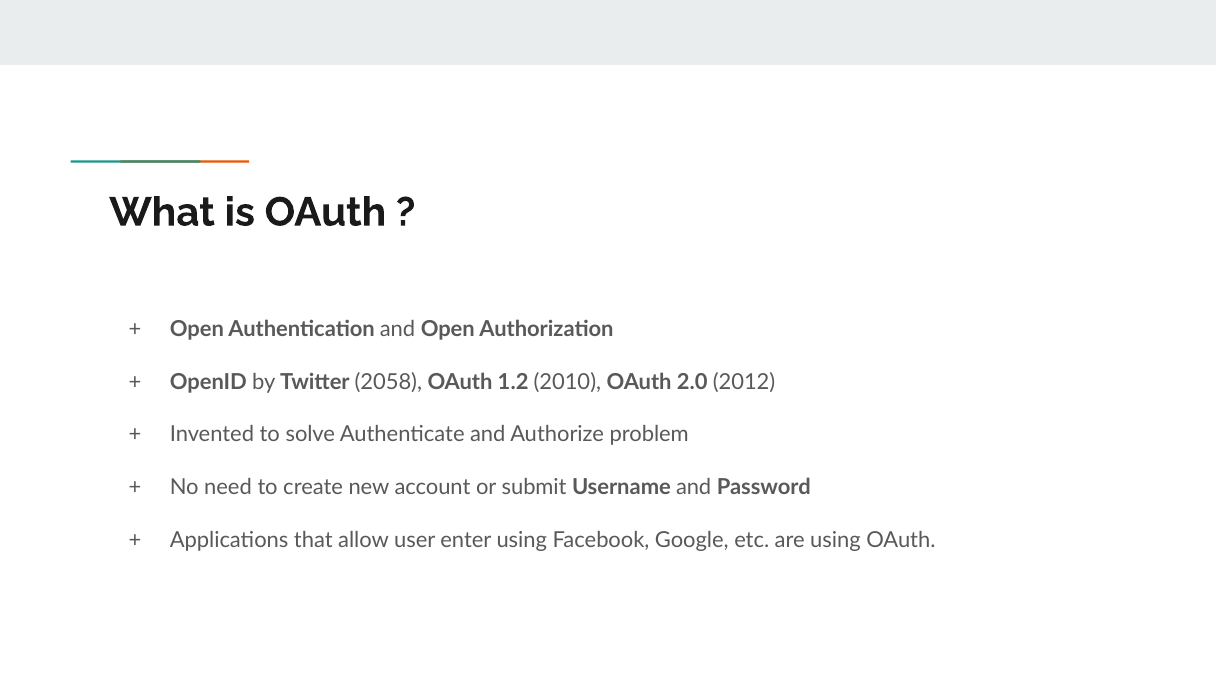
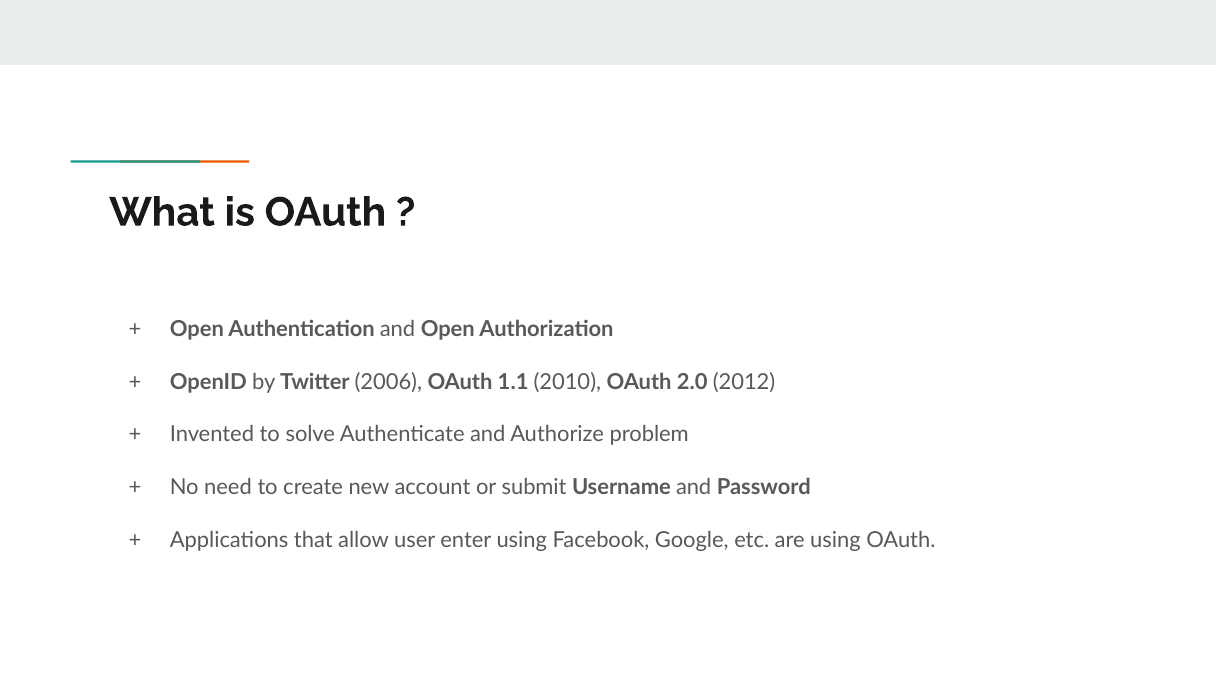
2058: 2058 -> 2006 (388, 382)
1.2: 1.2 -> 1.1 (513, 382)
